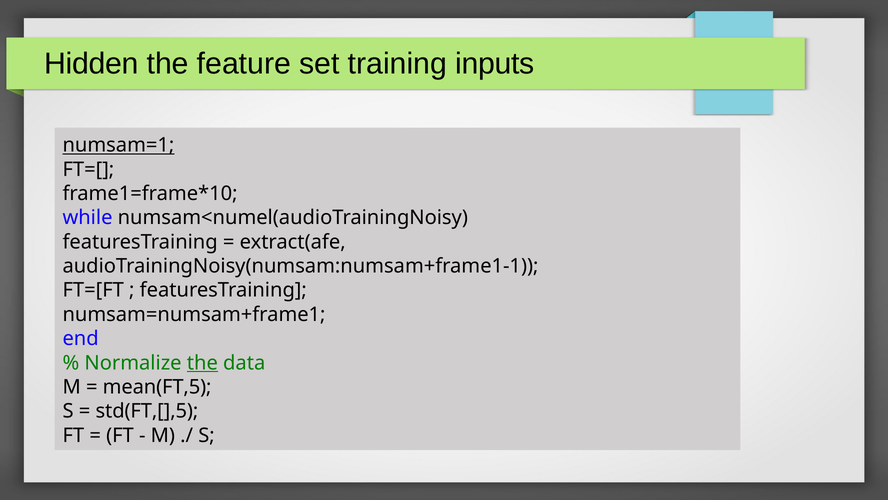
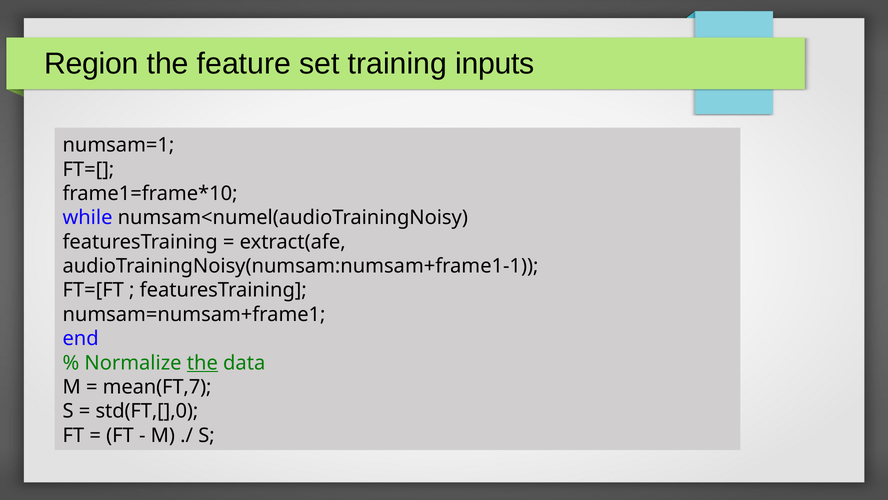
Hidden: Hidden -> Region (91, 64)
numsam=1 underline: present -> none (118, 145)
mean(FT,5: mean(FT,5 -> mean(FT,7 (157, 387)
std(FT,[],5: std(FT,[],5 -> std(FT,[],0 (147, 411)
